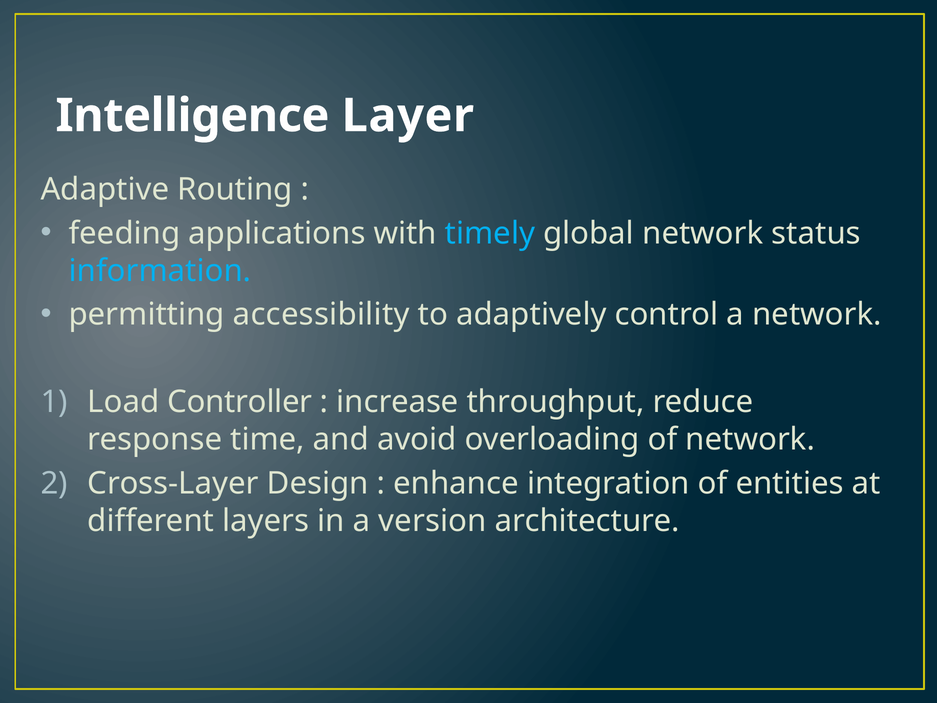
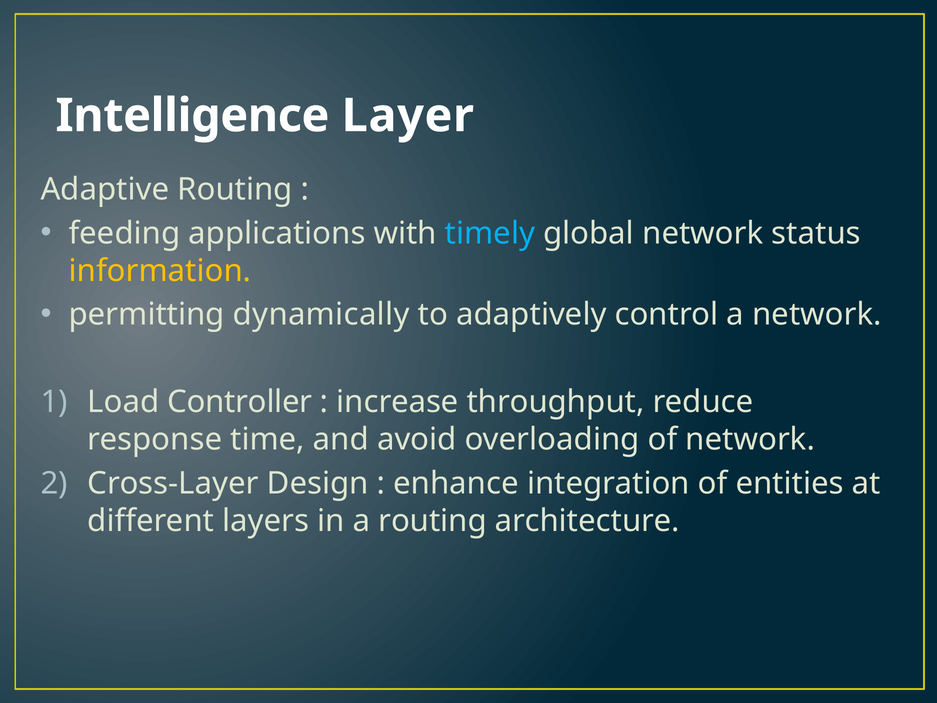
information colour: light blue -> yellow (160, 271)
accessibility: accessibility -> dynamically (321, 315)
a version: version -> routing (433, 521)
